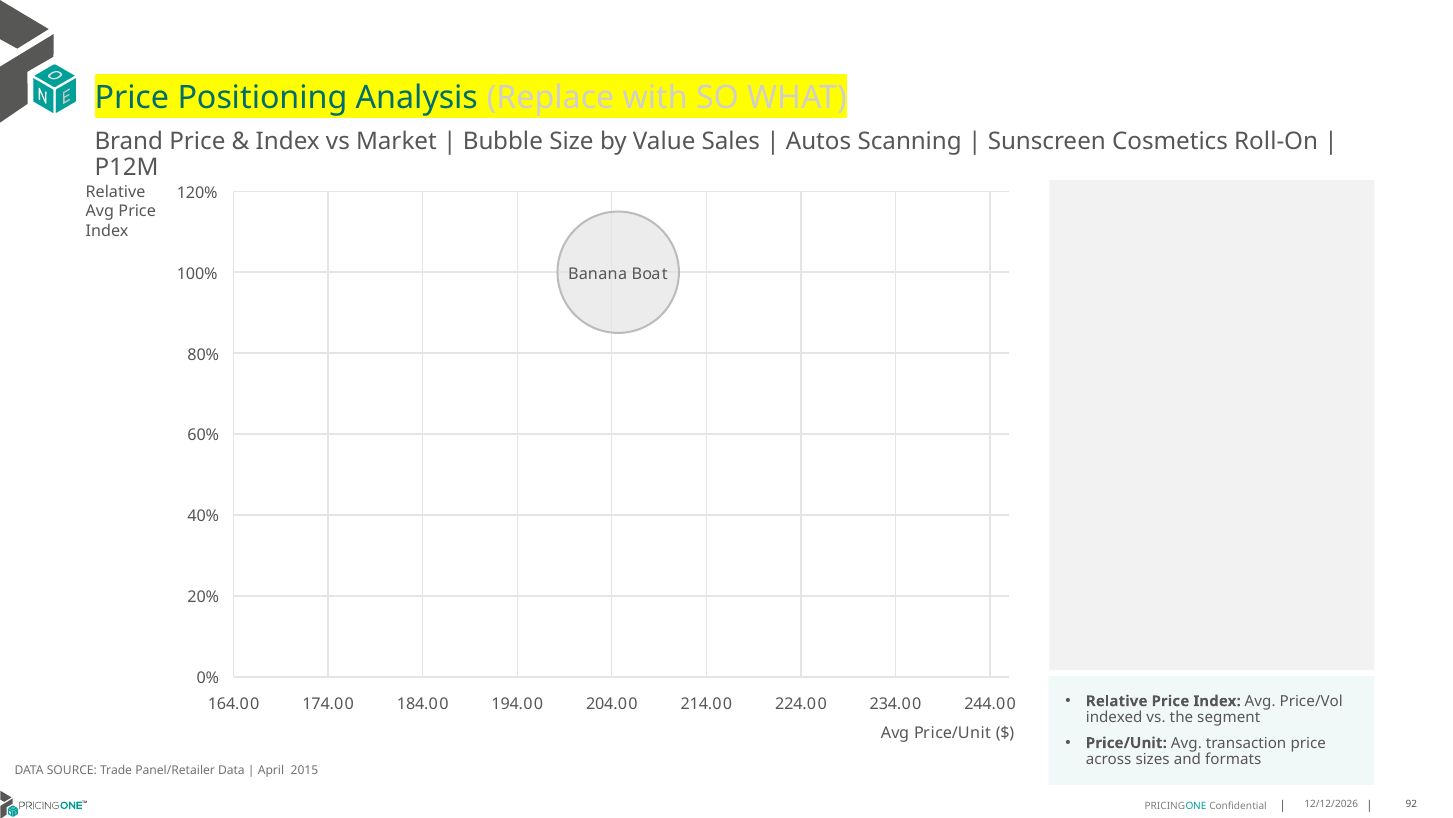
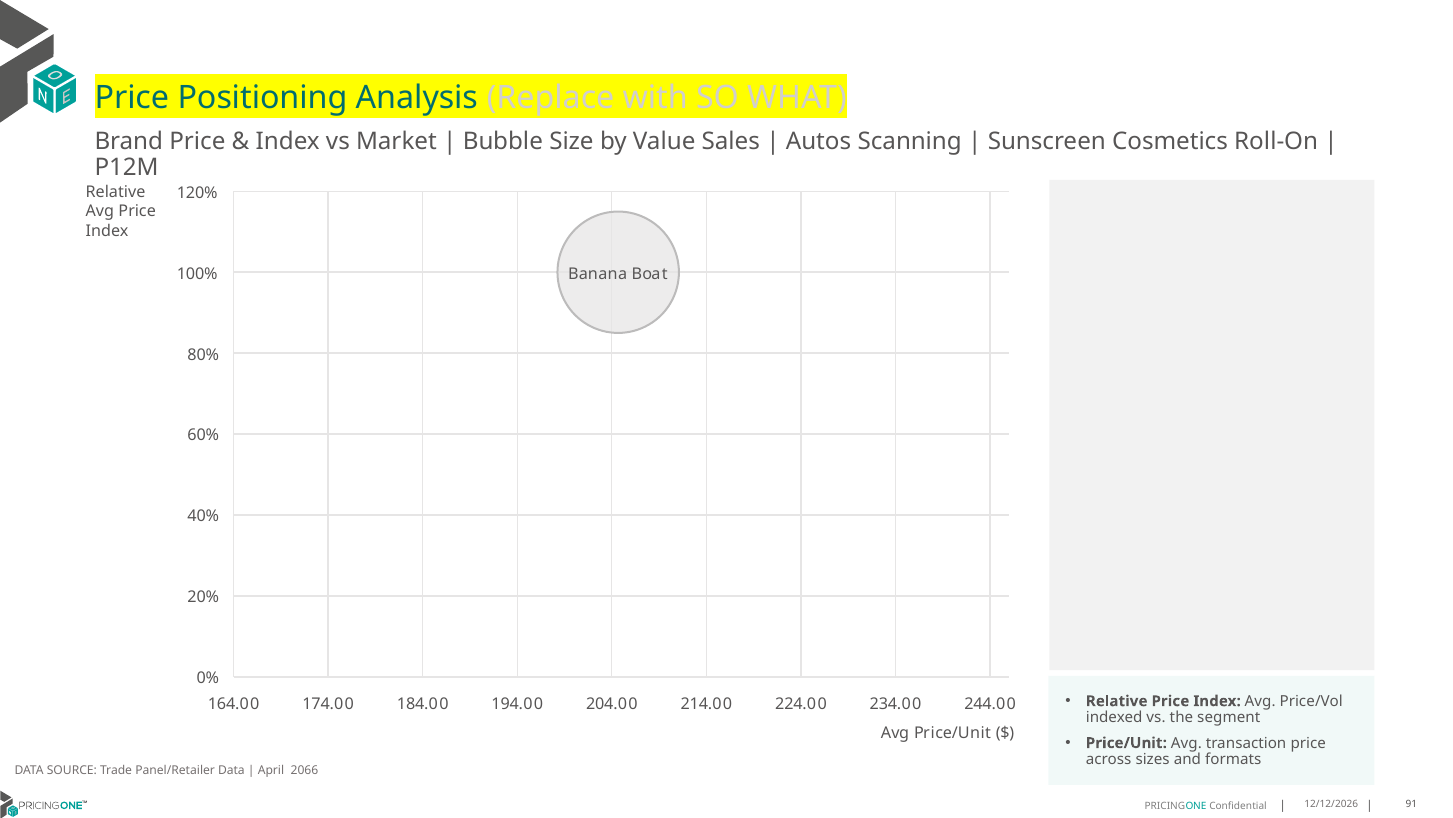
2015: 2015 -> 2066 (304, 770)
92: 92 -> 91 (1411, 804)
